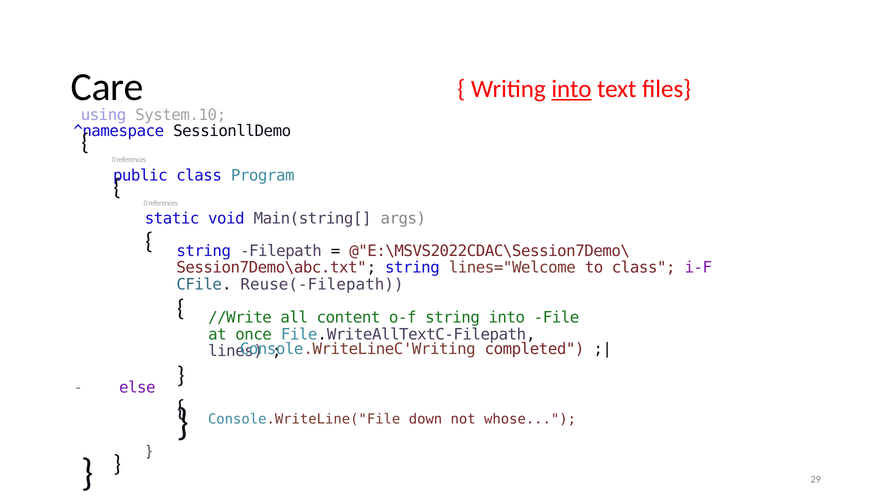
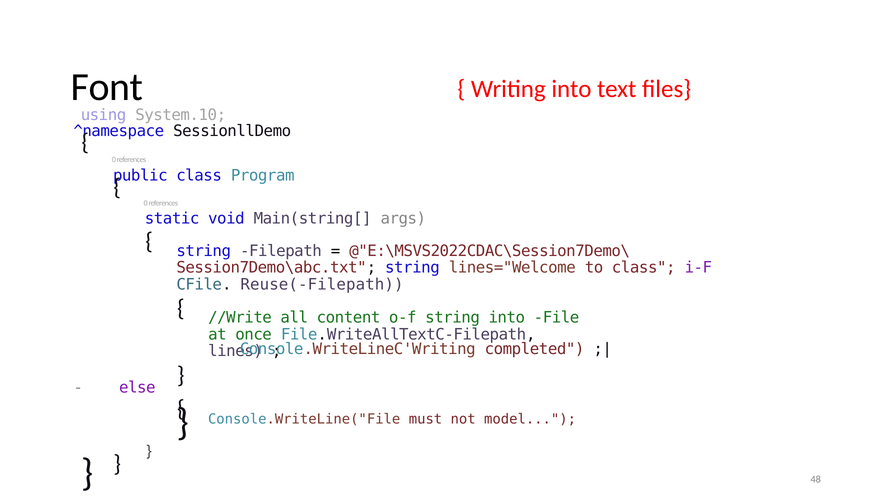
Care: Care -> Font (107, 87)
into underline: present -> none (571, 89)
down: down -> must (426, 420)
whose: whose -> model (530, 420)
29: 29 -> 48 (816, 480)
